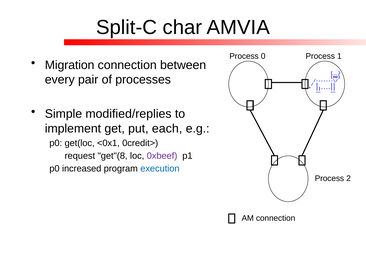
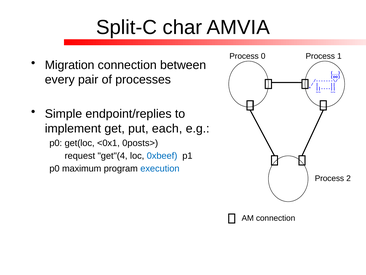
modified/replies: modified/replies -> endpoint/replies (129, 114)
0credit>: 0credit> -> 0posts> (140, 143)
get"(8: get"(8 -> get"(4 (113, 156)
0xbeef colour: purple -> blue (162, 156)
increased: increased -> maximum (82, 168)
